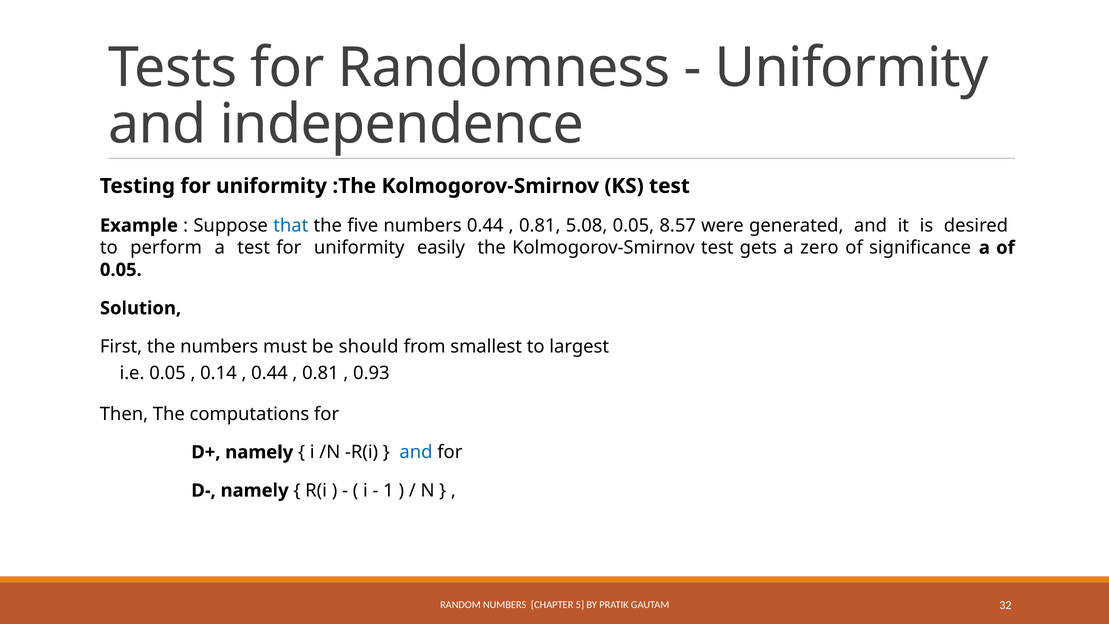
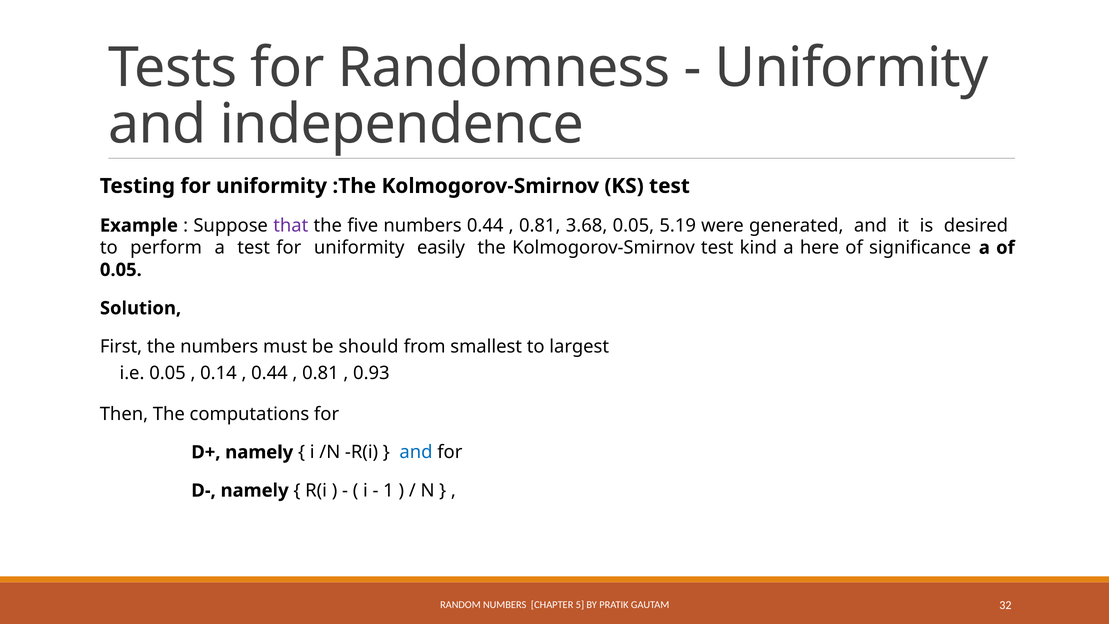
that colour: blue -> purple (291, 226)
5.08: 5.08 -> 3.68 (587, 226)
8.57: 8.57 -> 5.19 (678, 226)
gets: gets -> kind (758, 248)
zero: zero -> here (820, 248)
